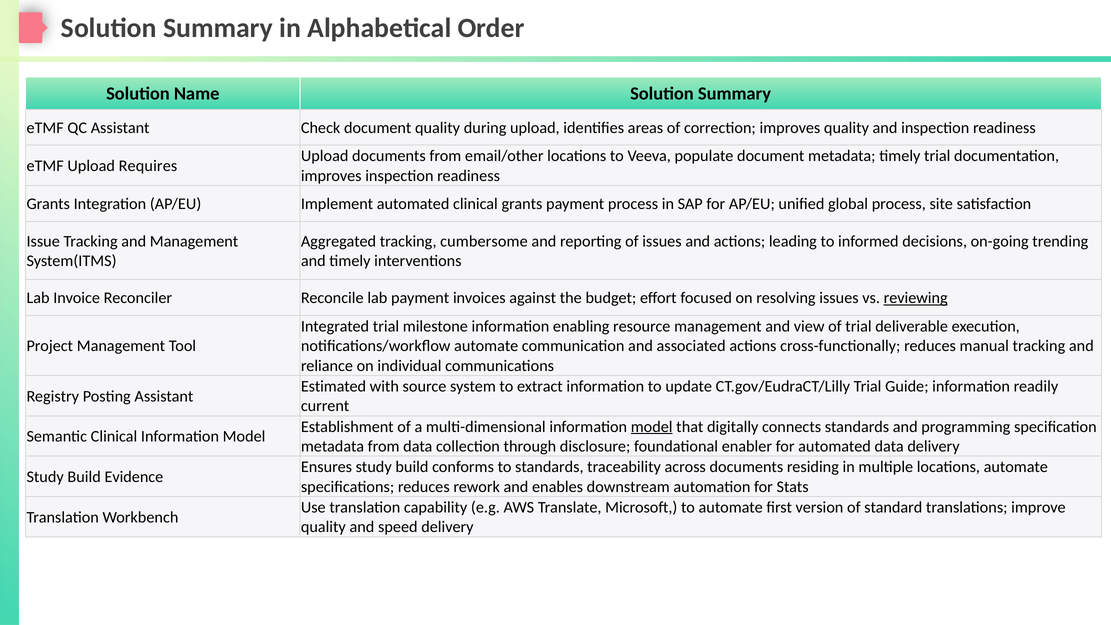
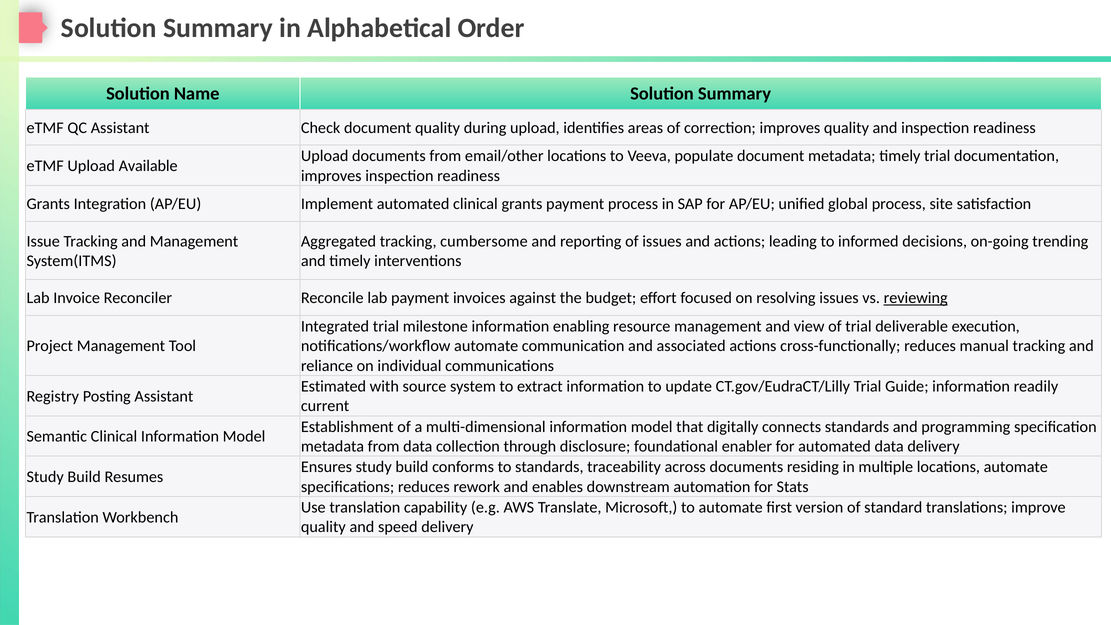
Requires: Requires -> Available (148, 166)
model underline: present -> none (652, 427)
Evidence: Evidence -> Resumes (134, 477)
